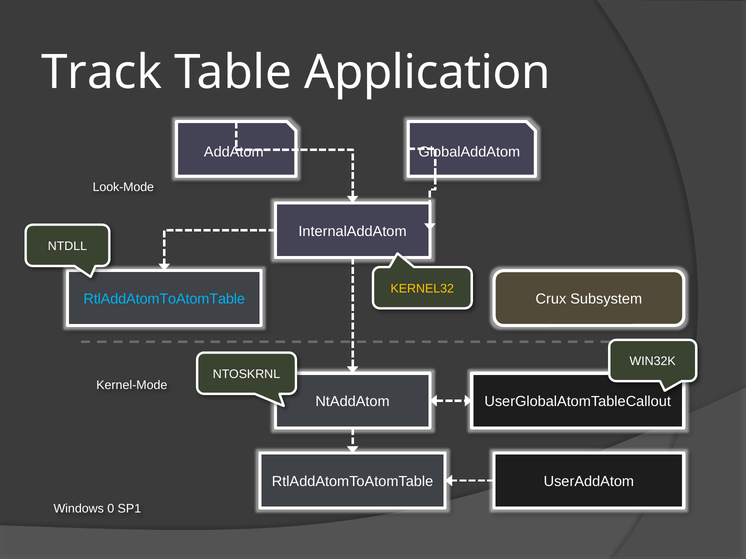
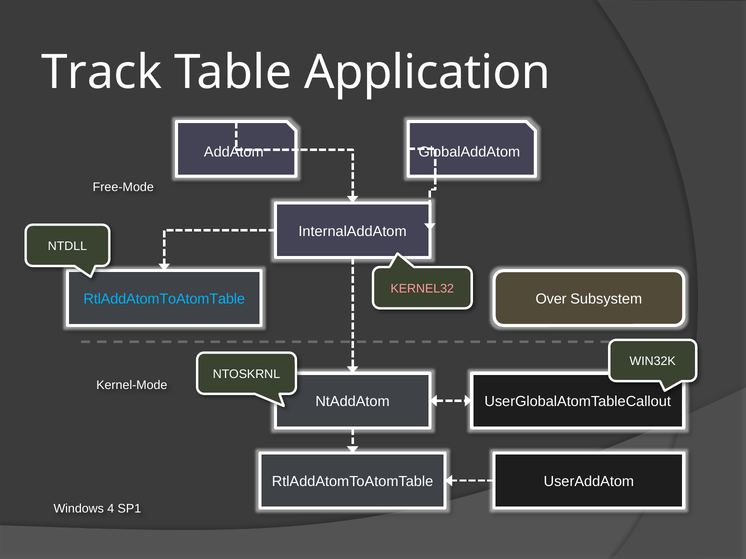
Look-Mode: Look-Mode -> Free-Mode (123, 187)
KERNEL32 colour: yellow -> pink (422, 289)
Crux: Crux -> Over (551, 299)
0: 0 -> 4 (111, 509)
